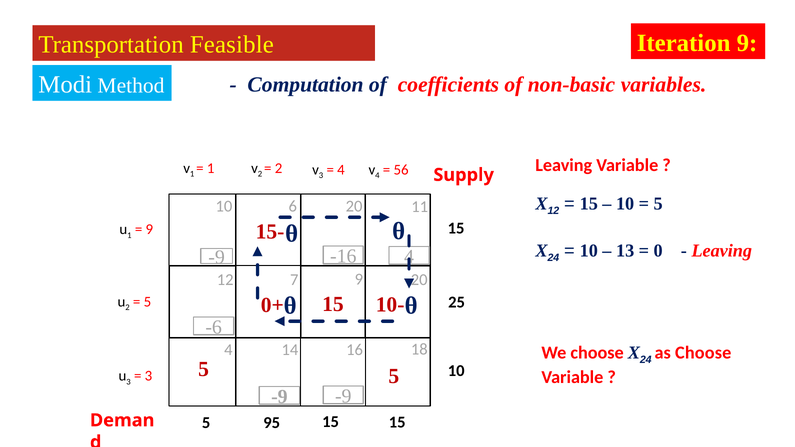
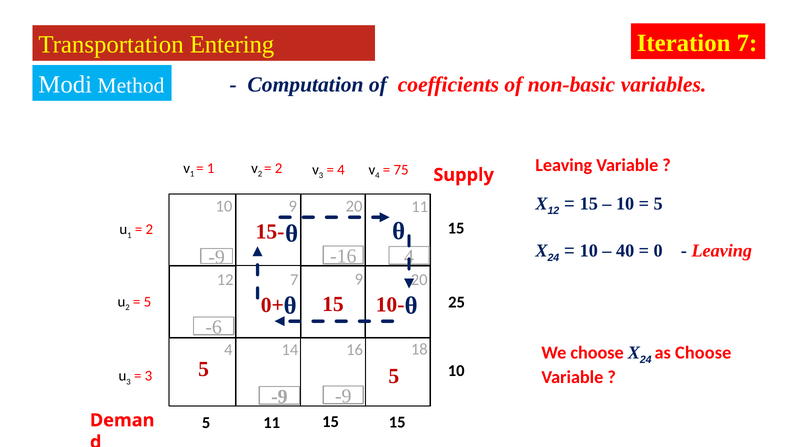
Iteration 9: 9 -> 7 (747, 43)
Feasible: Feasible -> Entering (232, 45)
56: 56 -> 75 (401, 170)
10 6: 6 -> 9 (293, 206)
9: 9 -> 2 (149, 230)
13: 13 -> 40 (625, 251)
5 95: 95 -> 11 (272, 423)
